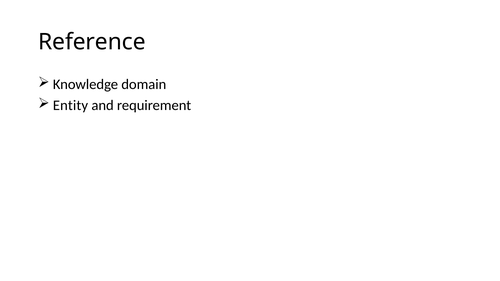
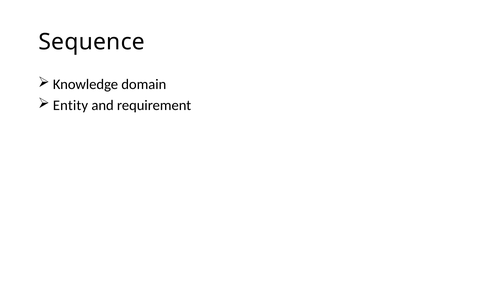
Reference: Reference -> Sequence (92, 42)
